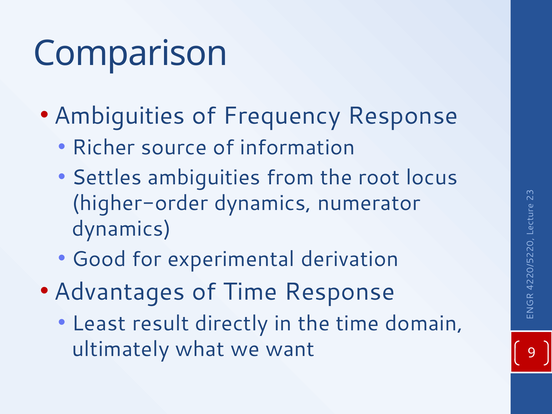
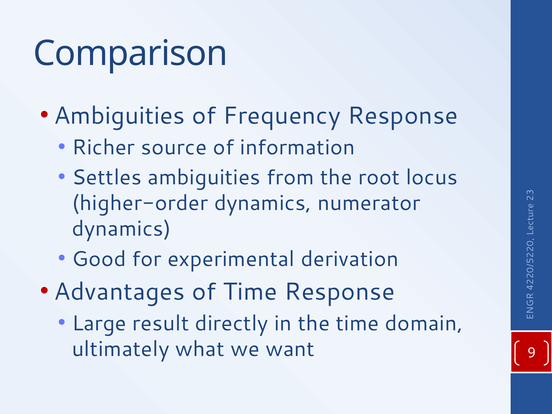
Least: Least -> Large (99, 323)
